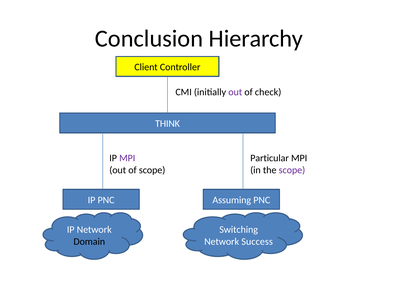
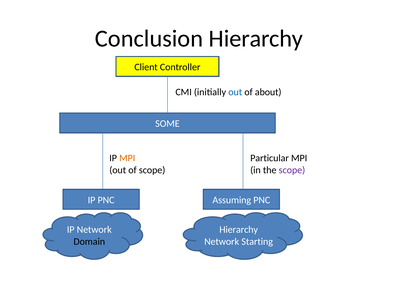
out colour: purple -> blue (235, 92)
check: check -> about (268, 92)
THINK: THINK -> SOME (167, 123)
MPI colour: purple -> orange (127, 158)
Switching: Switching -> Hierarchy (239, 229)
Success: Success -> Starting (257, 241)
